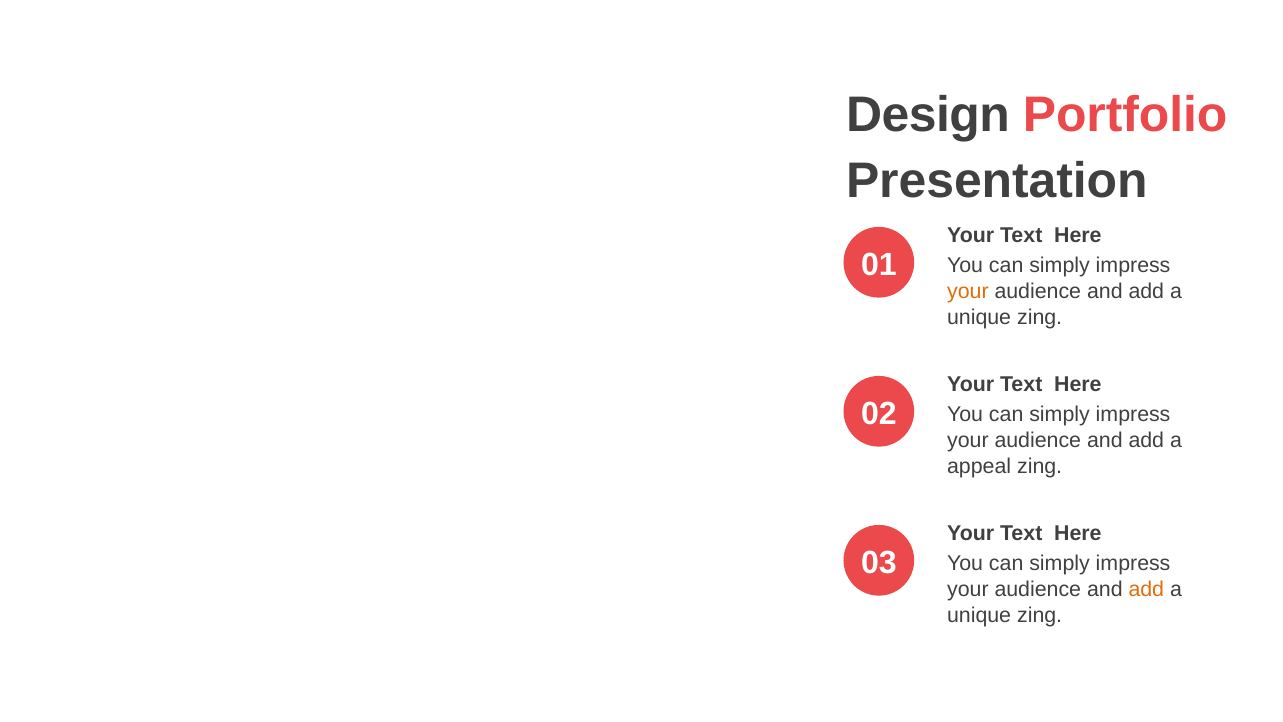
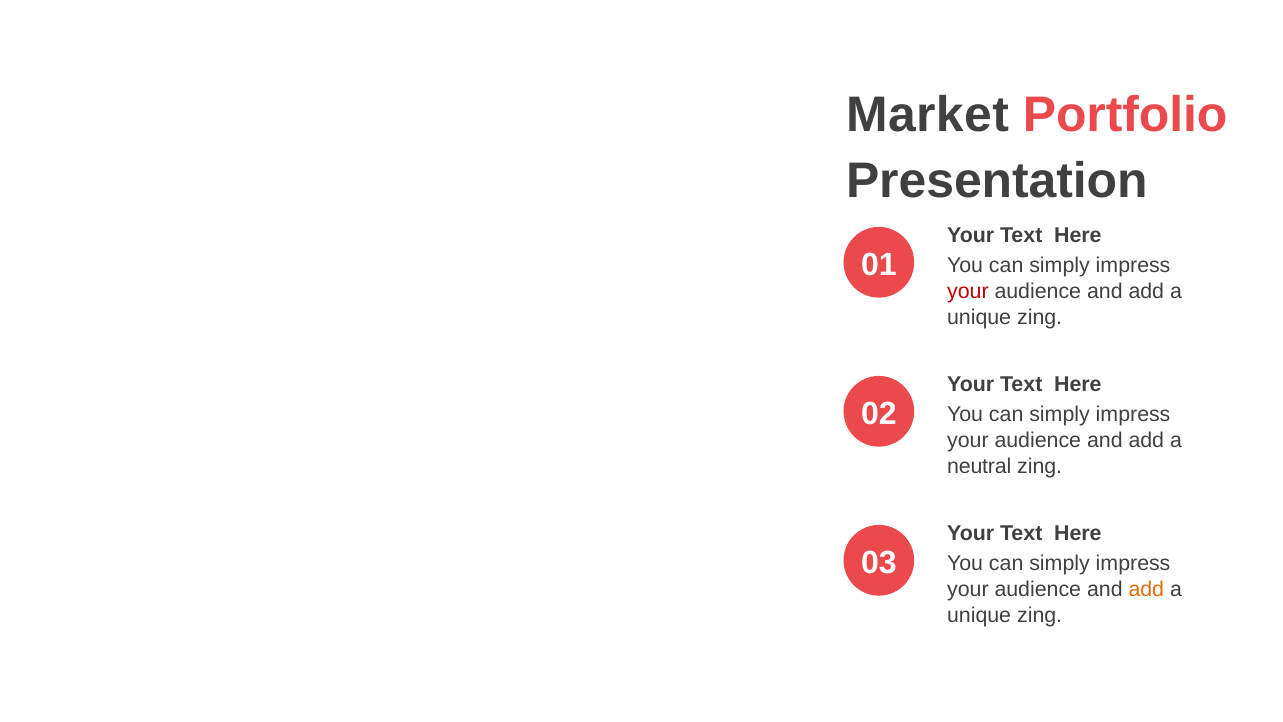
Design: Design -> Market (927, 115)
your colour: orange -> red (968, 291)
appeal: appeal -> neutral (979, 466)
